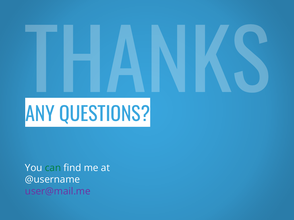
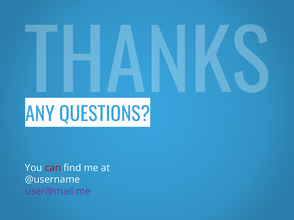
can colour: green -> red (53, 168)
